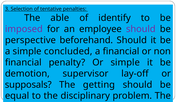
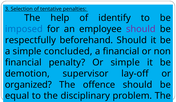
able: able -> help (60, 18)
imposed colour: purple -> blue (24, 29)
perspective: perspective -> respectfully (30, 40)
supposals: supposals -> organized (28, 85)
getting: getting -> offence (99, 85)
